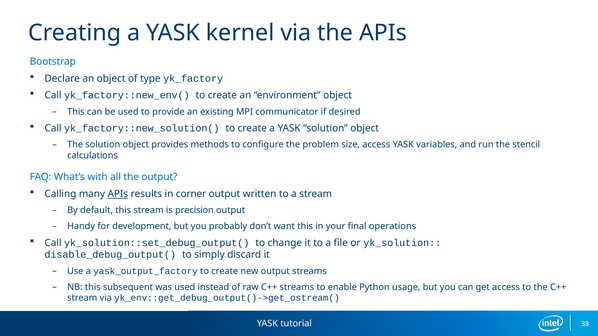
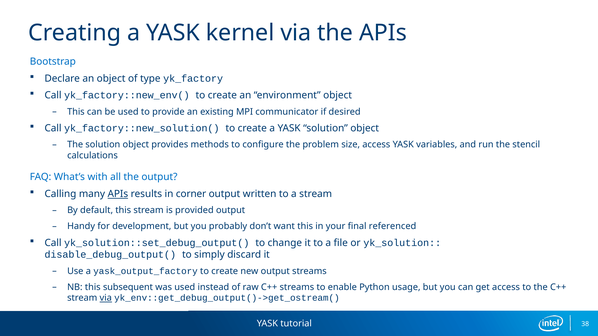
precision: precision -> provided (194, 211)
operations: operations -> referenced (393, 227)
via underline: none -> present (106, 298)
